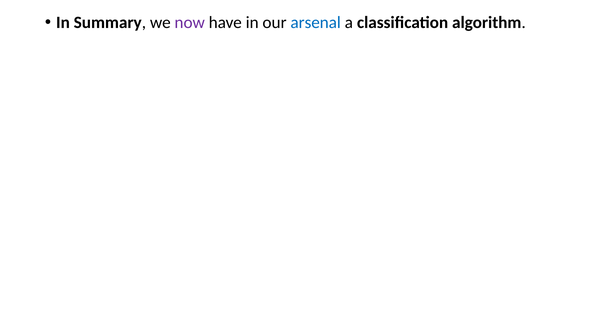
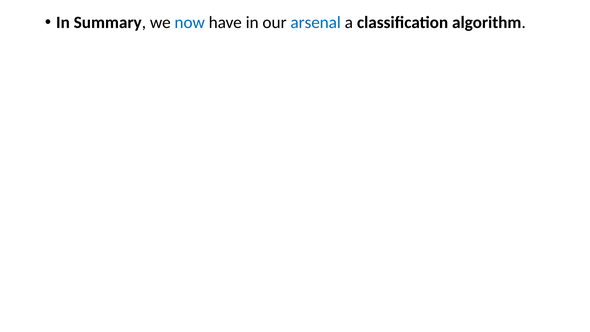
now colour: purple -> blue (190, 22)
